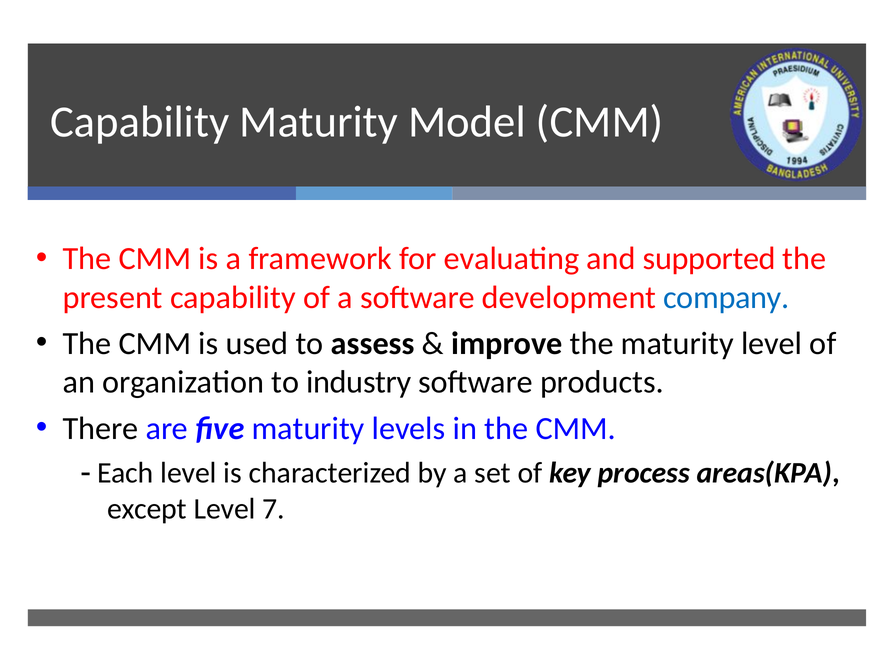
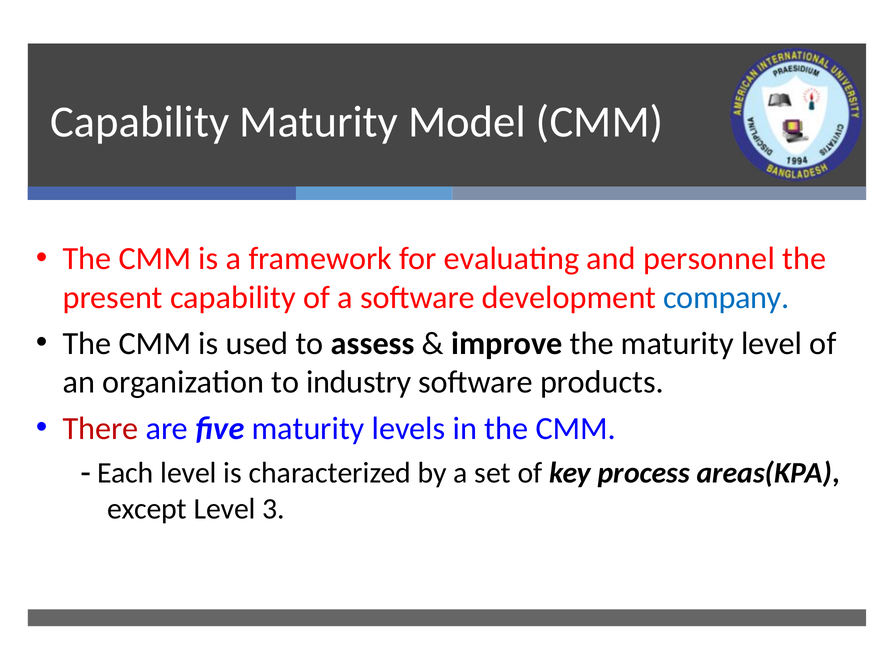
supported: supported -> personnel (709, 258)
There colour: black -> red (101, 428)
7: 7 -> 3 (274, 509)
